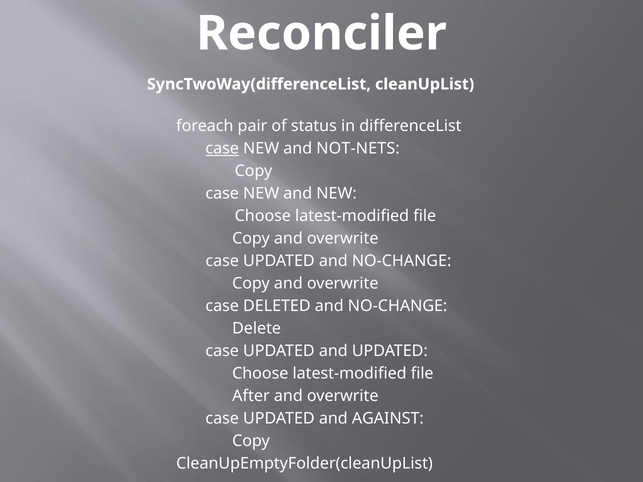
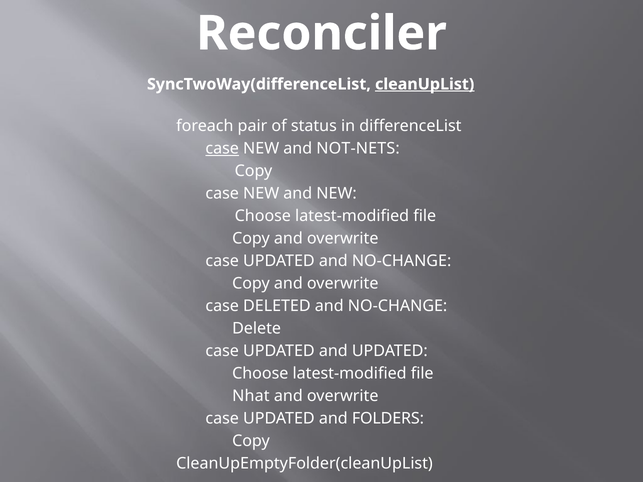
cleanUpList underline: none -> present (425, 84)
After: After -> Nhat (251, 396)
AGAINST: AGAINST -> FOLDERS (388, 419)
